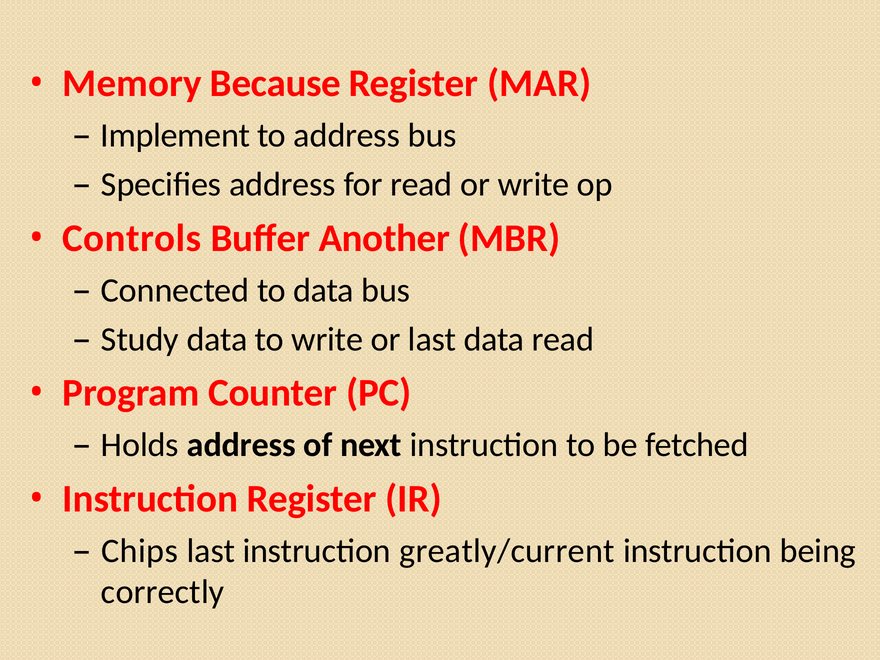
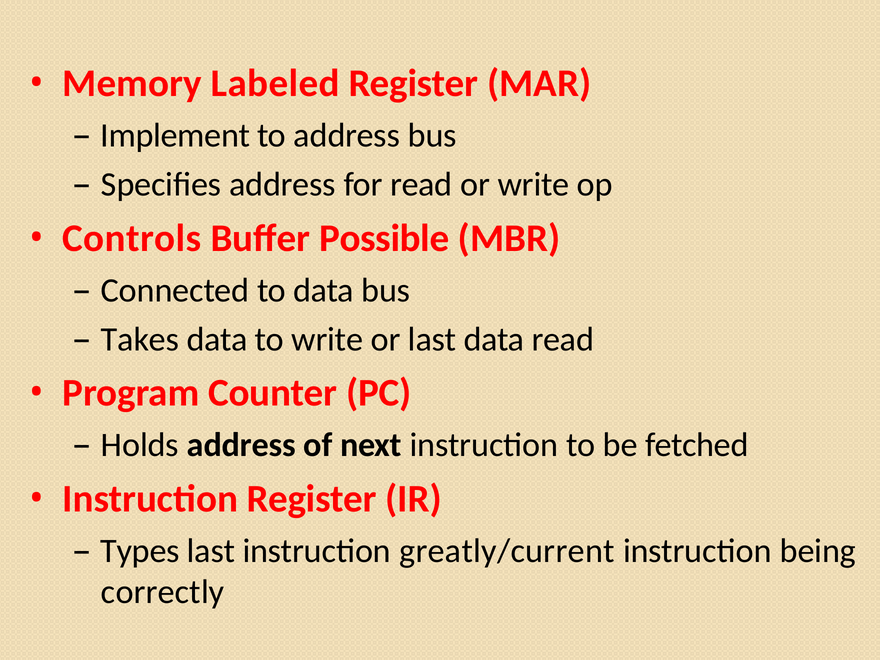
Because: Because -> Labeled (275, 83)
Another: Another -> Possible (384, 238)
Study: Study -> Takes (140, 339)
Chips: Chips -> Types (140, 551)
